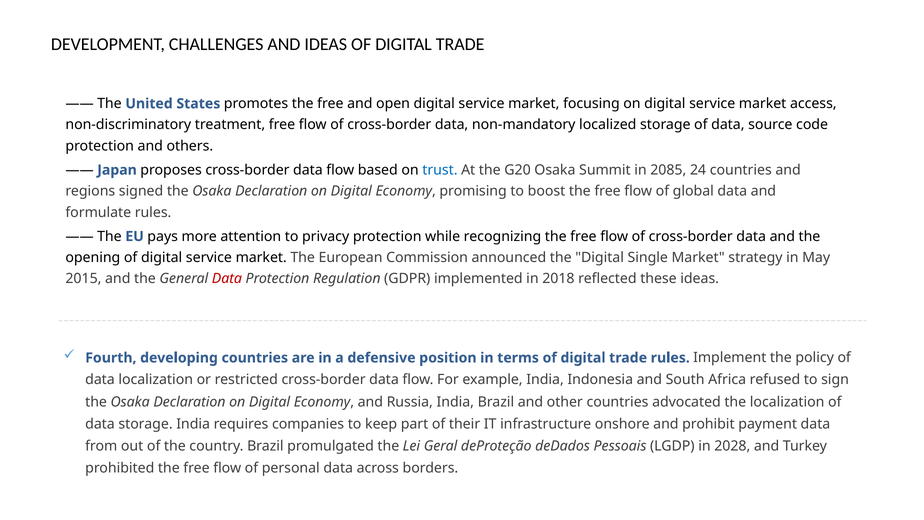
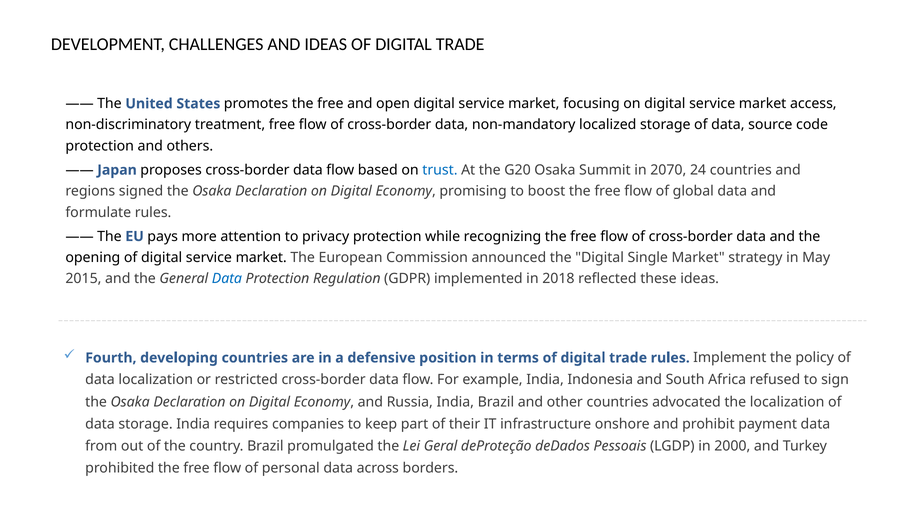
2085: 2085 -> 2070 (668, 170)
Data colour: red -> blue (227, 279)
2028: 2028 -> 2000 (732, 446)
